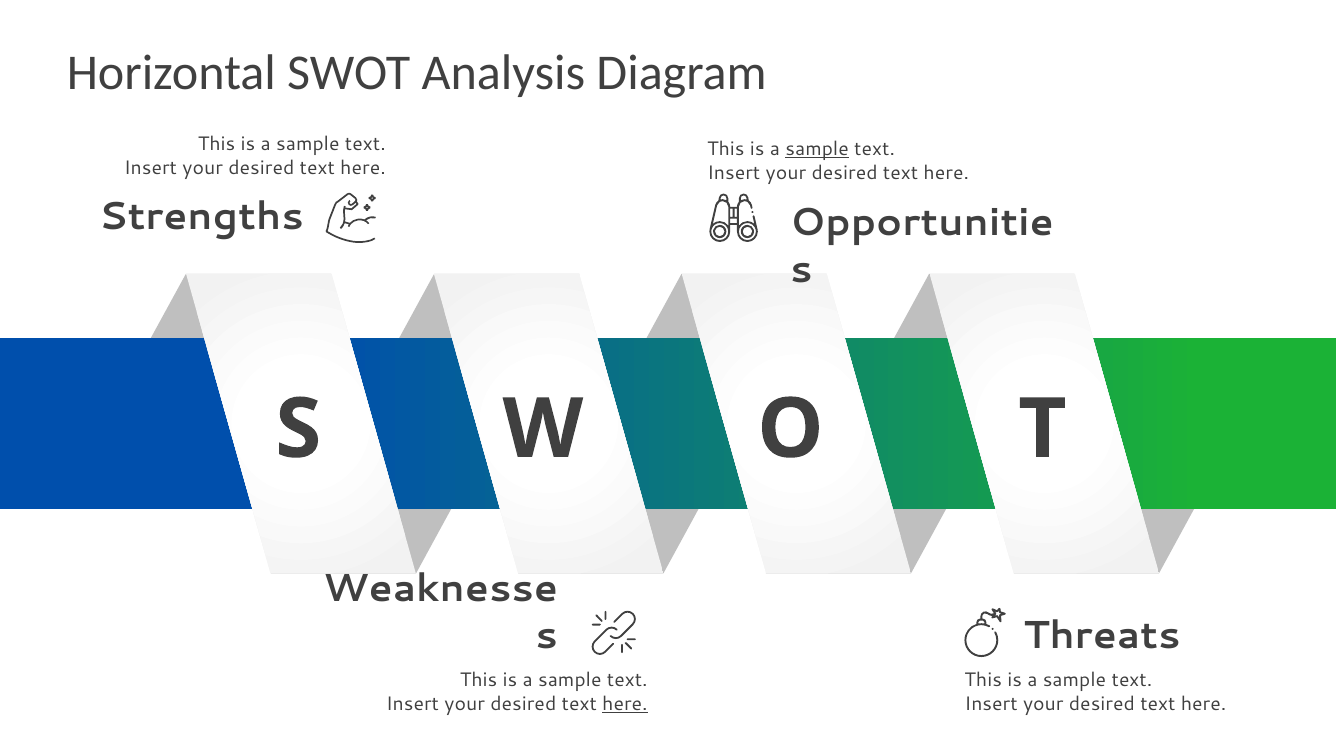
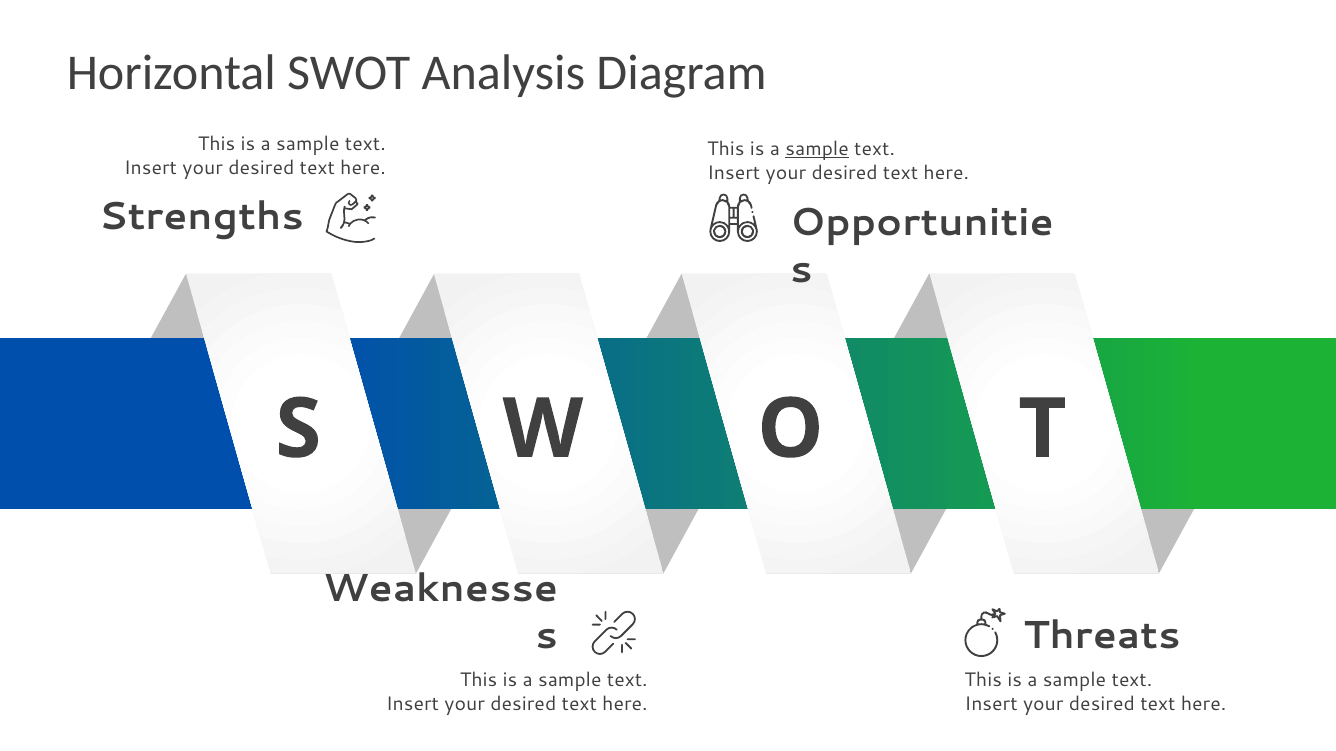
here underline: present -> none (625, 704)
